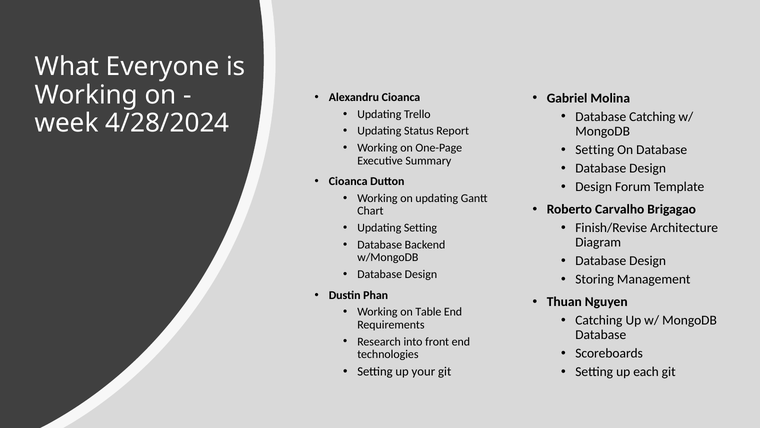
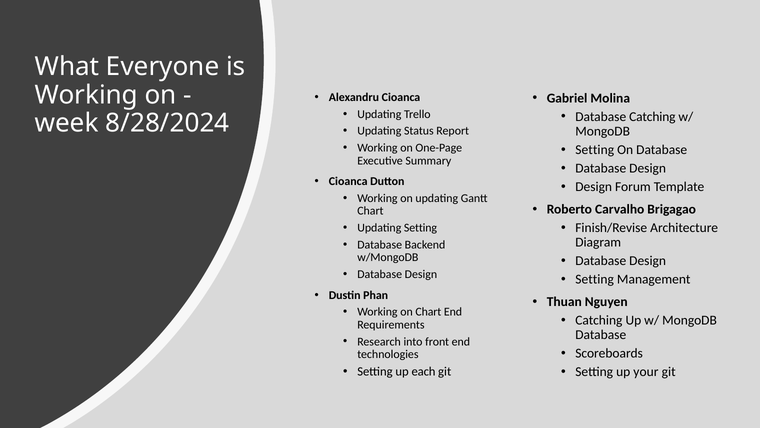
4/28/2024: 4/28/2024 -> 8/28/2024 (167, 123)
Storing: Storing -> Setting (595, 279)
on Table: Table -> Chart (428, 312)
your: your -> each (424, 371)
each: each -> your (646, 372)
